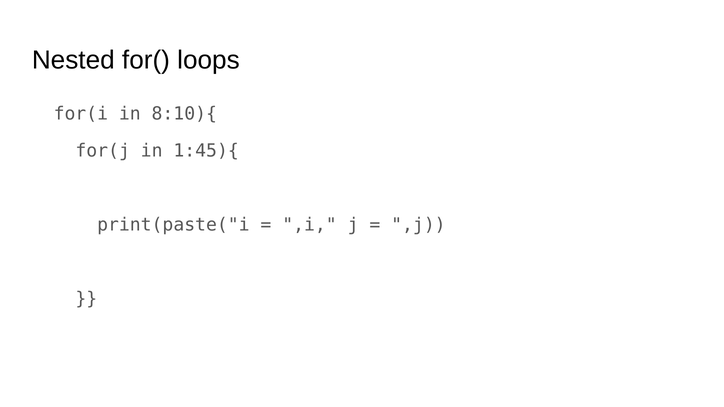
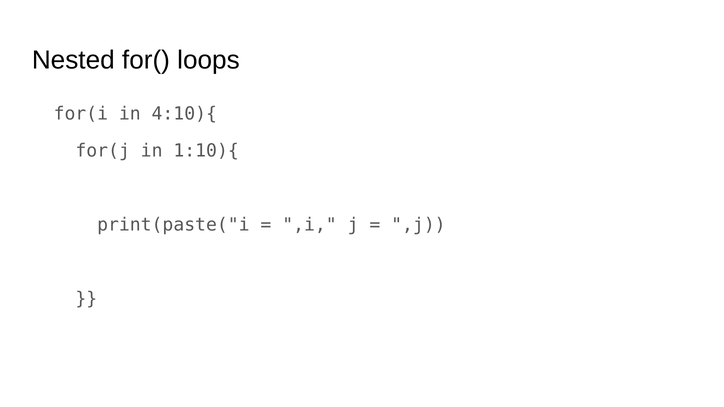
8:10){: 8:10){ -> 4:10){ (184, 114)
1:45){: 1:45){ -> 1:10){ (206, 151)
